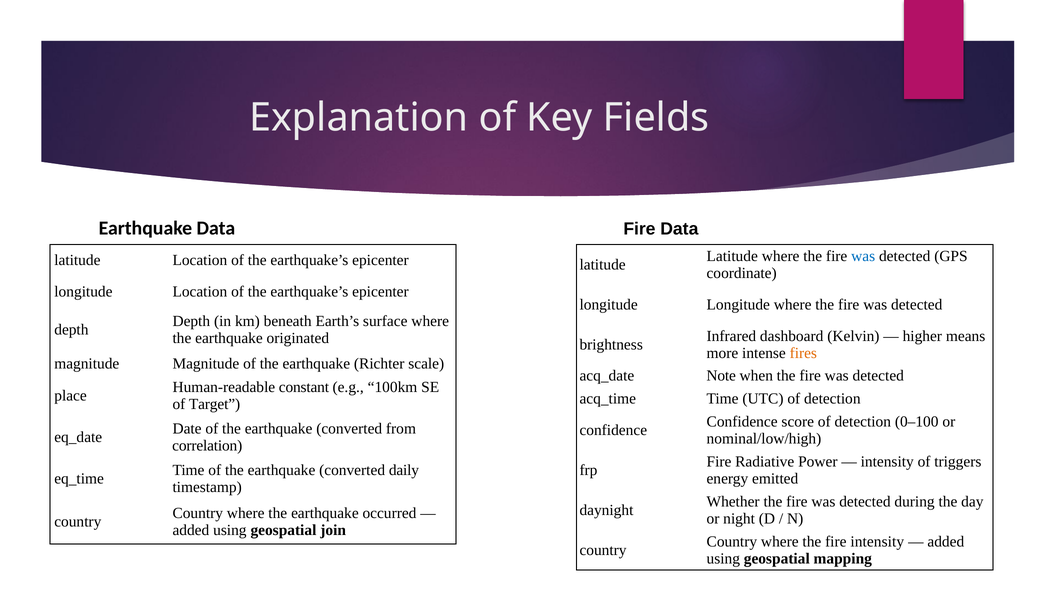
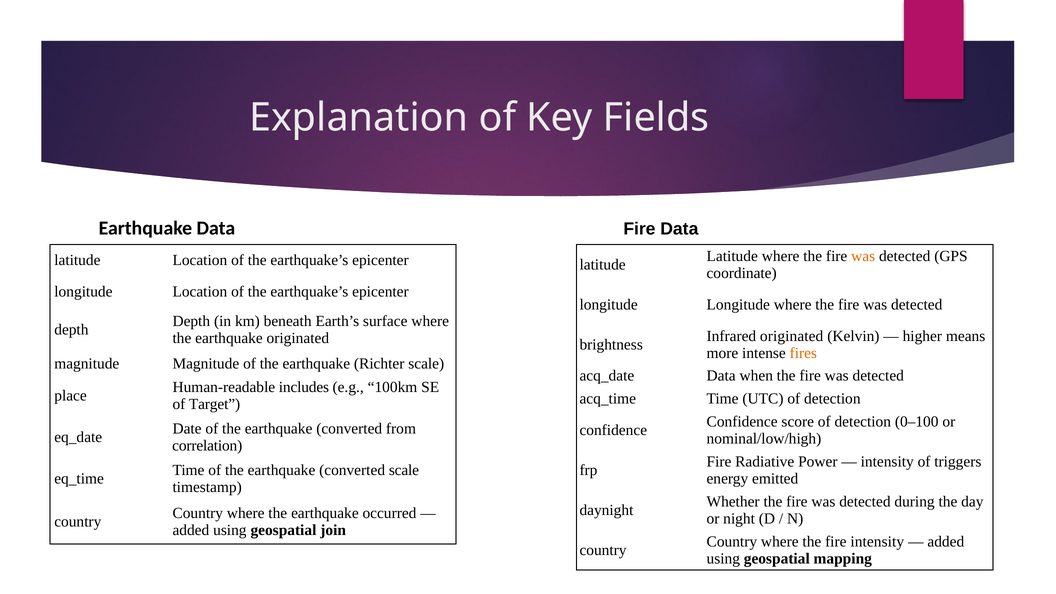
was colour: blue -> orange (863, 256)
Infrared dashboard: dashboard -> originated (792, 336)
Note: Note -> Data (721, 376)
constant: constant -> includes (304, 387)
converted daily: daily -> scale (404, 470)
